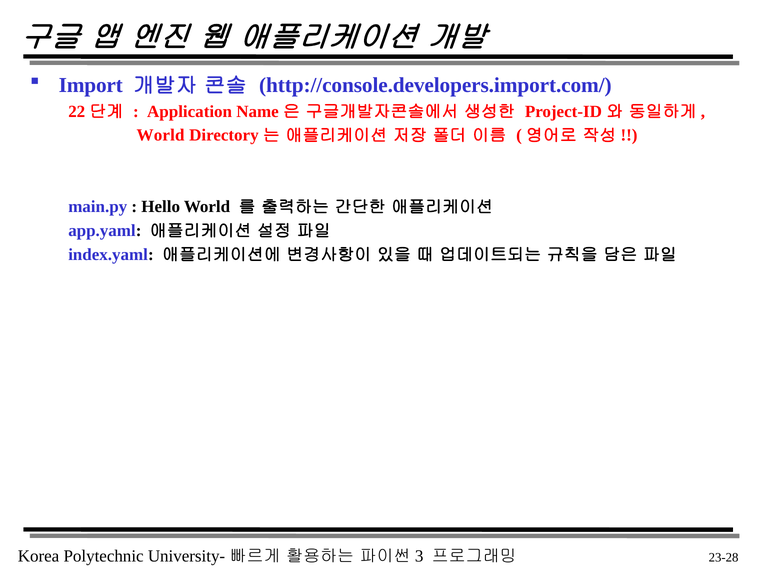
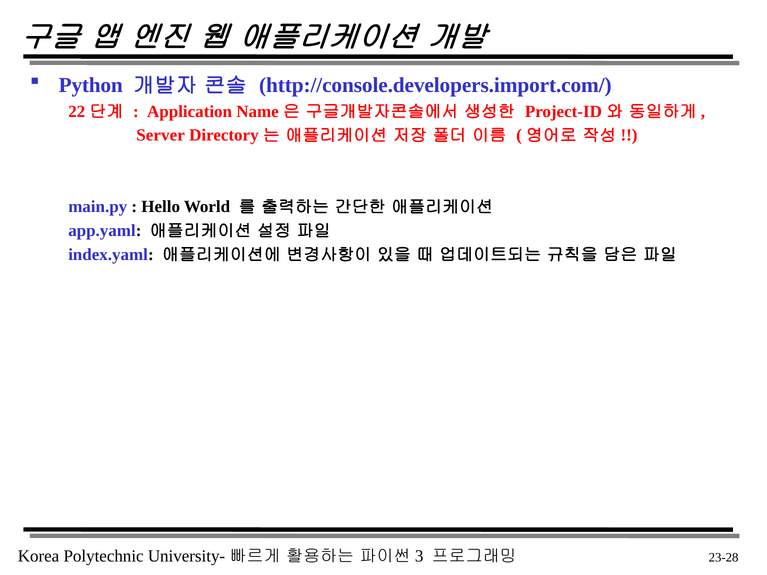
Import: Import -> Python (91, 85)
World: World -> Server (161, 135)
